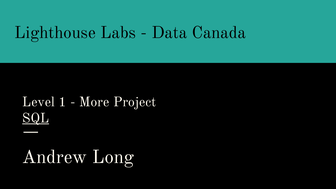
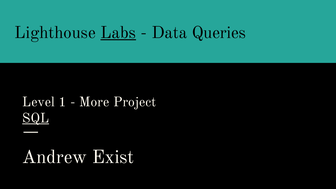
Labs underline: none -> present (118, 32)
Canada: Canada -> Queries (219, 32)
Long: Long -> Exist (113, 157)
